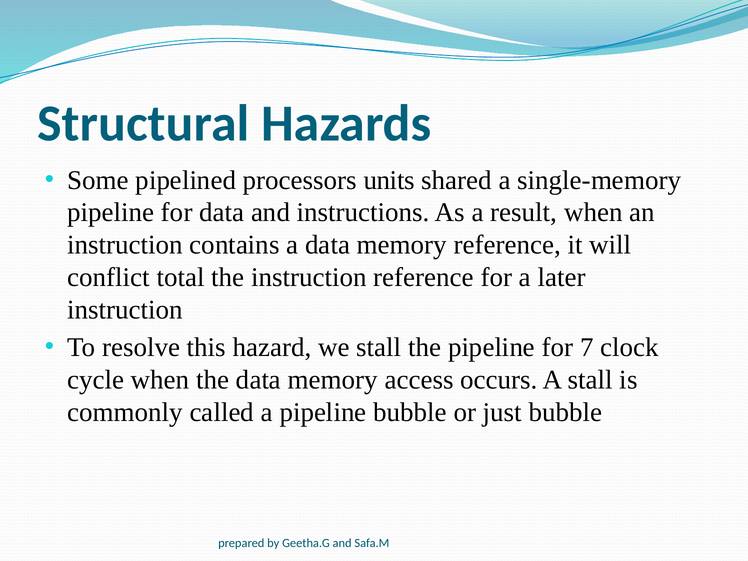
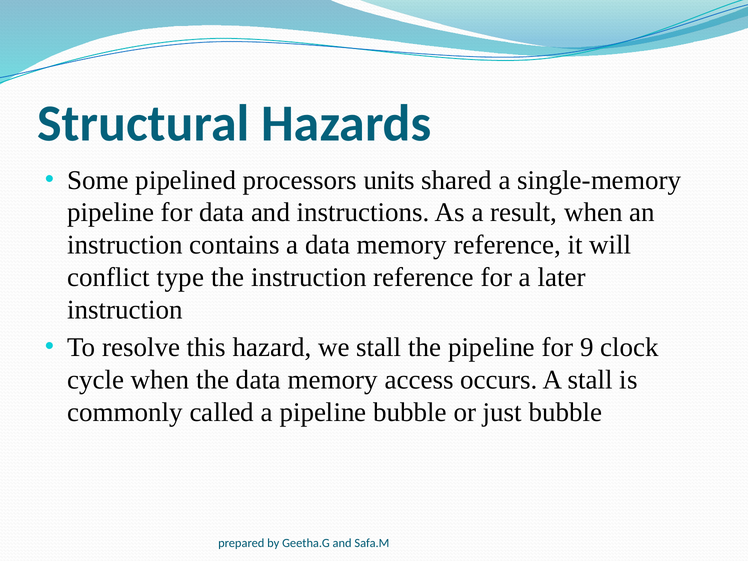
total: total -> type (180, 277)
7: 7 -> 9 (587, 347)
